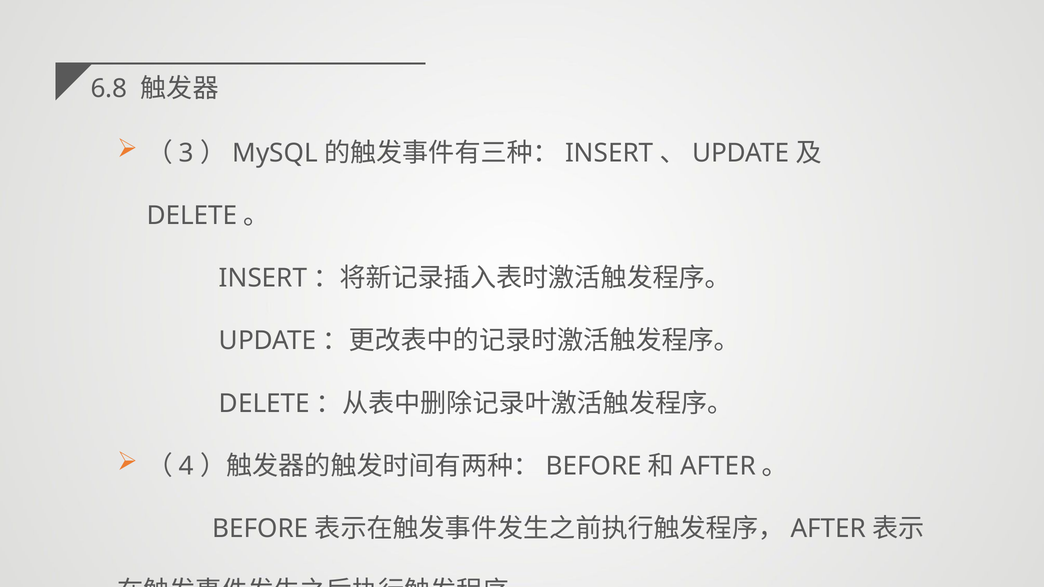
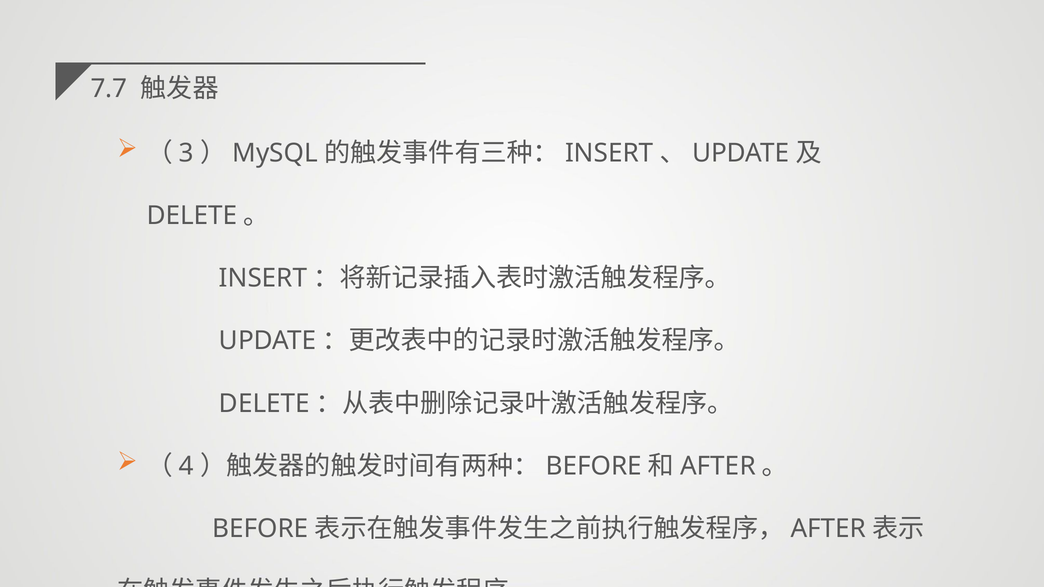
6.8: 6.8 -> 7.7 (109, 89)
